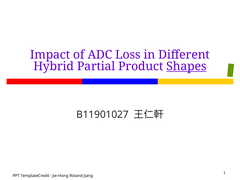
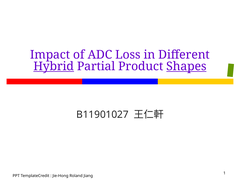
Hybrid underline: none -> present (54, 66)
